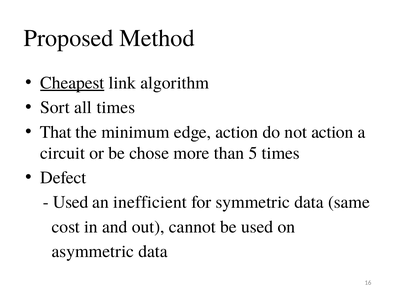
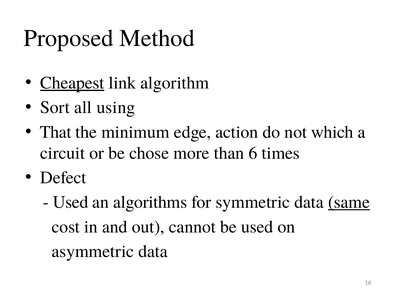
all times: times -> using (116, 107)
not action: action -> which (332, 132)
5: 5 -> 6 (253, 153)
inefficient: inefficient -> algorithms (150, 202)
same underline: none -> present (349, 202)
